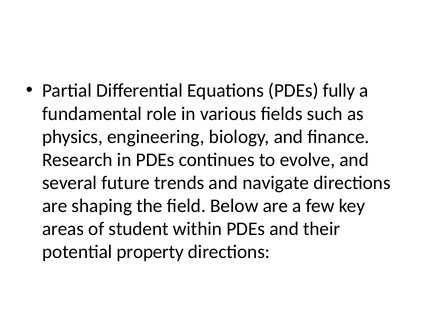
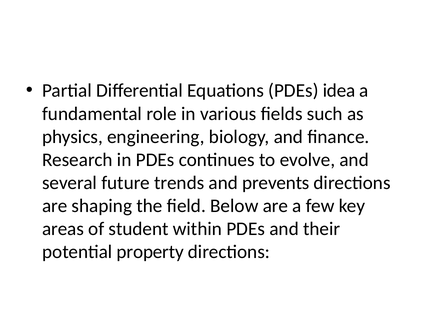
fully: fully -> idea (339, 91)
navigate: navigate -> prevents (276, 183)
